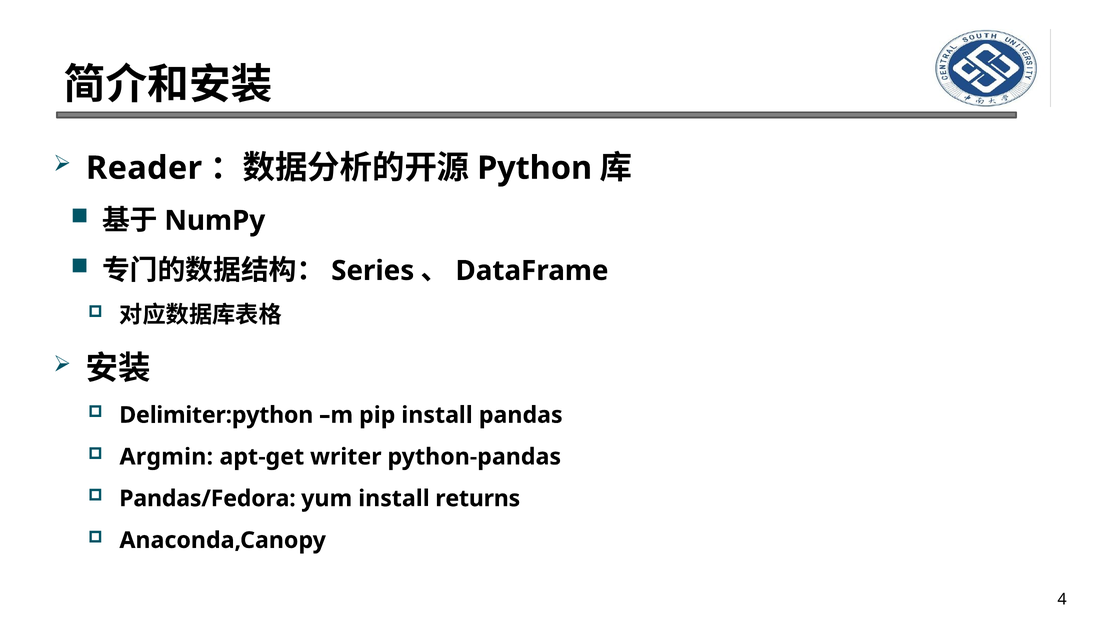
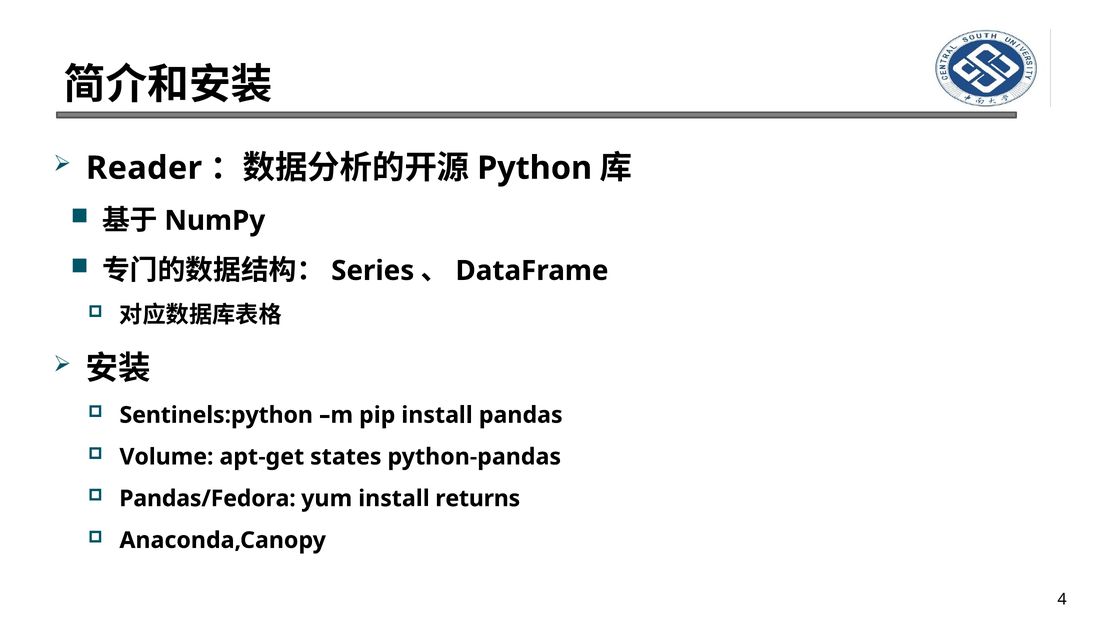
Delimiter:python: Delimiter:python -> Sentinels:python (216, 415)
Argmin: Argmin -> Volume (166, 456)
writer: writer -> states (346, 456)
